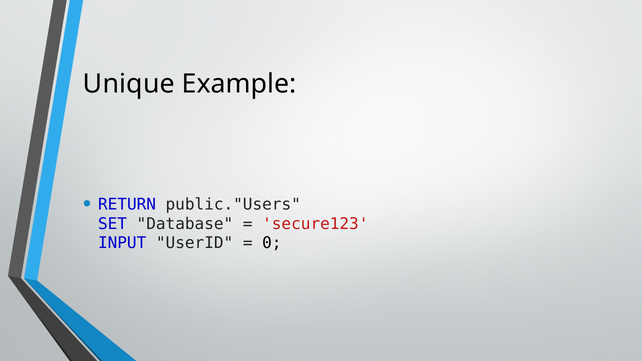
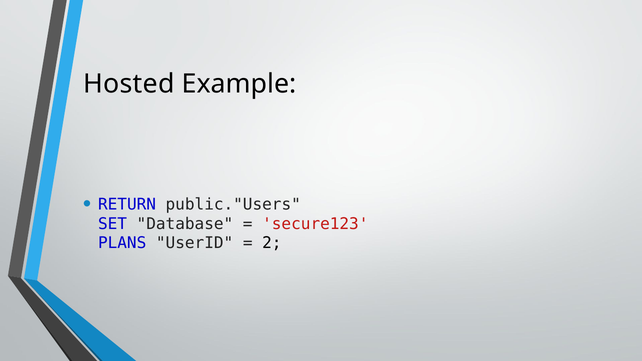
Unique: Unique -> Hosted (129, 84)
INPUT: INPUT -> PLANS (122, 243)
0: 0 -> 2 (272, 243)
